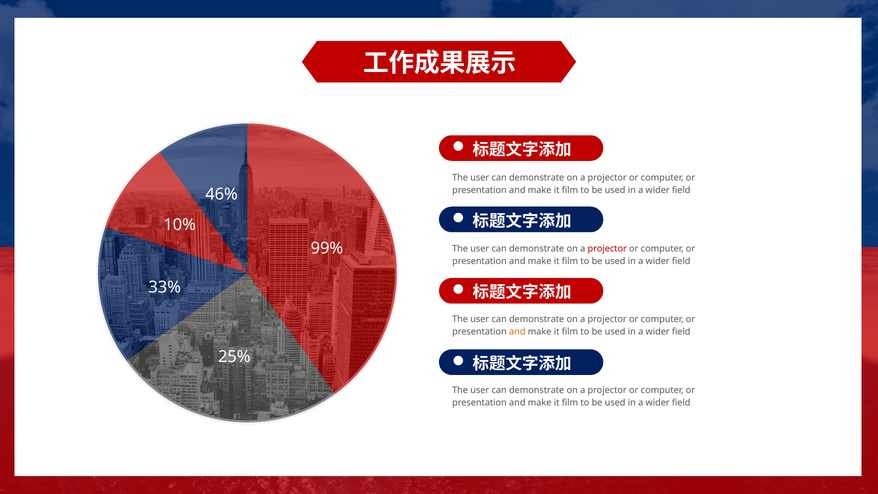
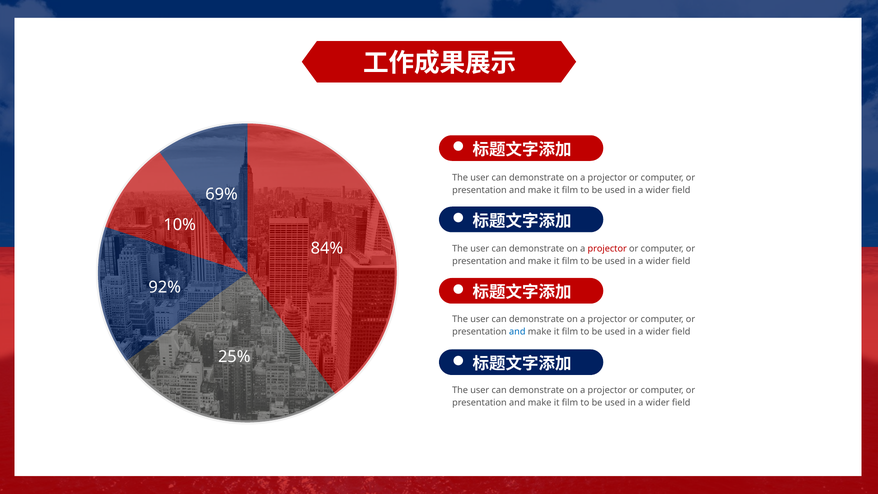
46%: 46% -> 69% (222, 194)
99%: 99% -> 84% (327, 248)
33%: 33% -> 92% (165, 287)
and colour: orange -> blue (517, 332)
